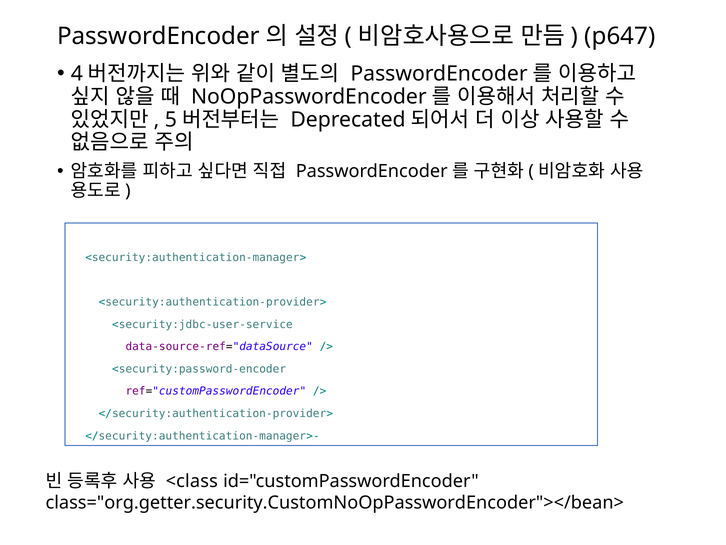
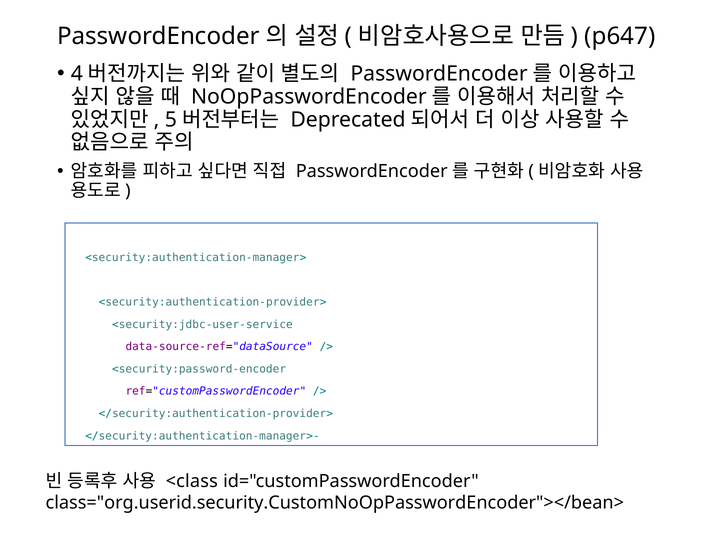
class="org.getter.security.CustomNoOpPasswordEncoder"></bean>: class="org.getter.security.CustomNoOpPasswordEncoder"></bean> -> class="org.userid.security.CustomNoOpPasswordEncoder"></bean> (335, 502)
